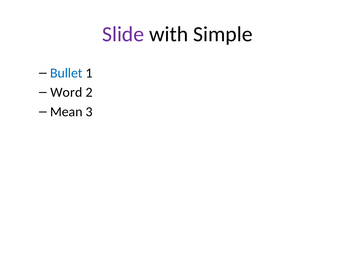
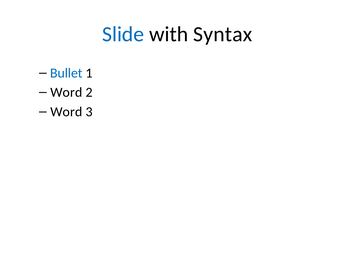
Slide colour: purple -> blue (123, 34)
Simple: Simple -> Syntax (223, 34)
Mean: Mean -> Word (66, 112)
